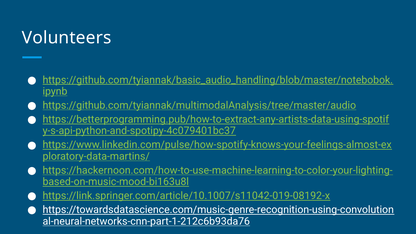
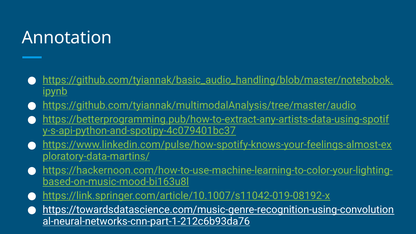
Volunteers: Volunteers -> Annotation (67, 38)
